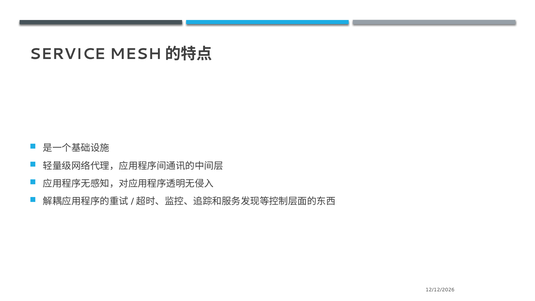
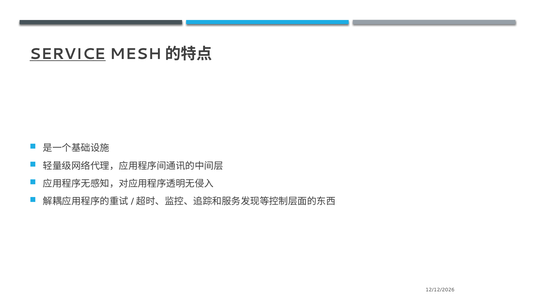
SERVICE underline: none -> present (68, 54)
